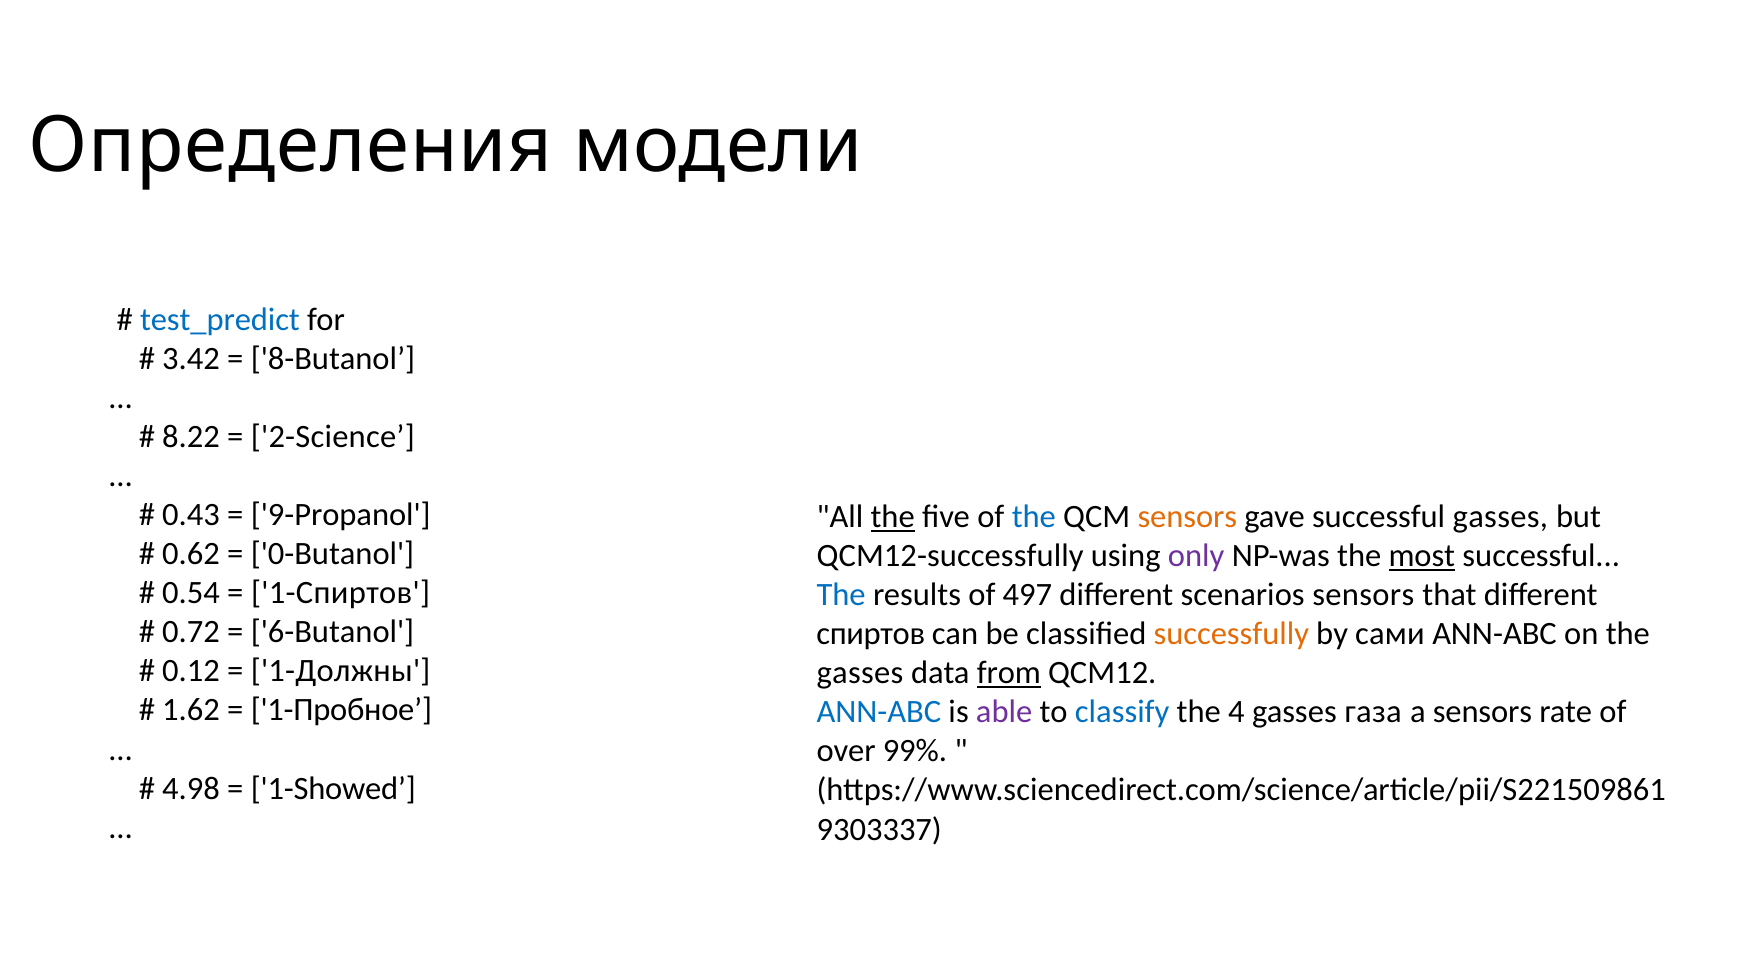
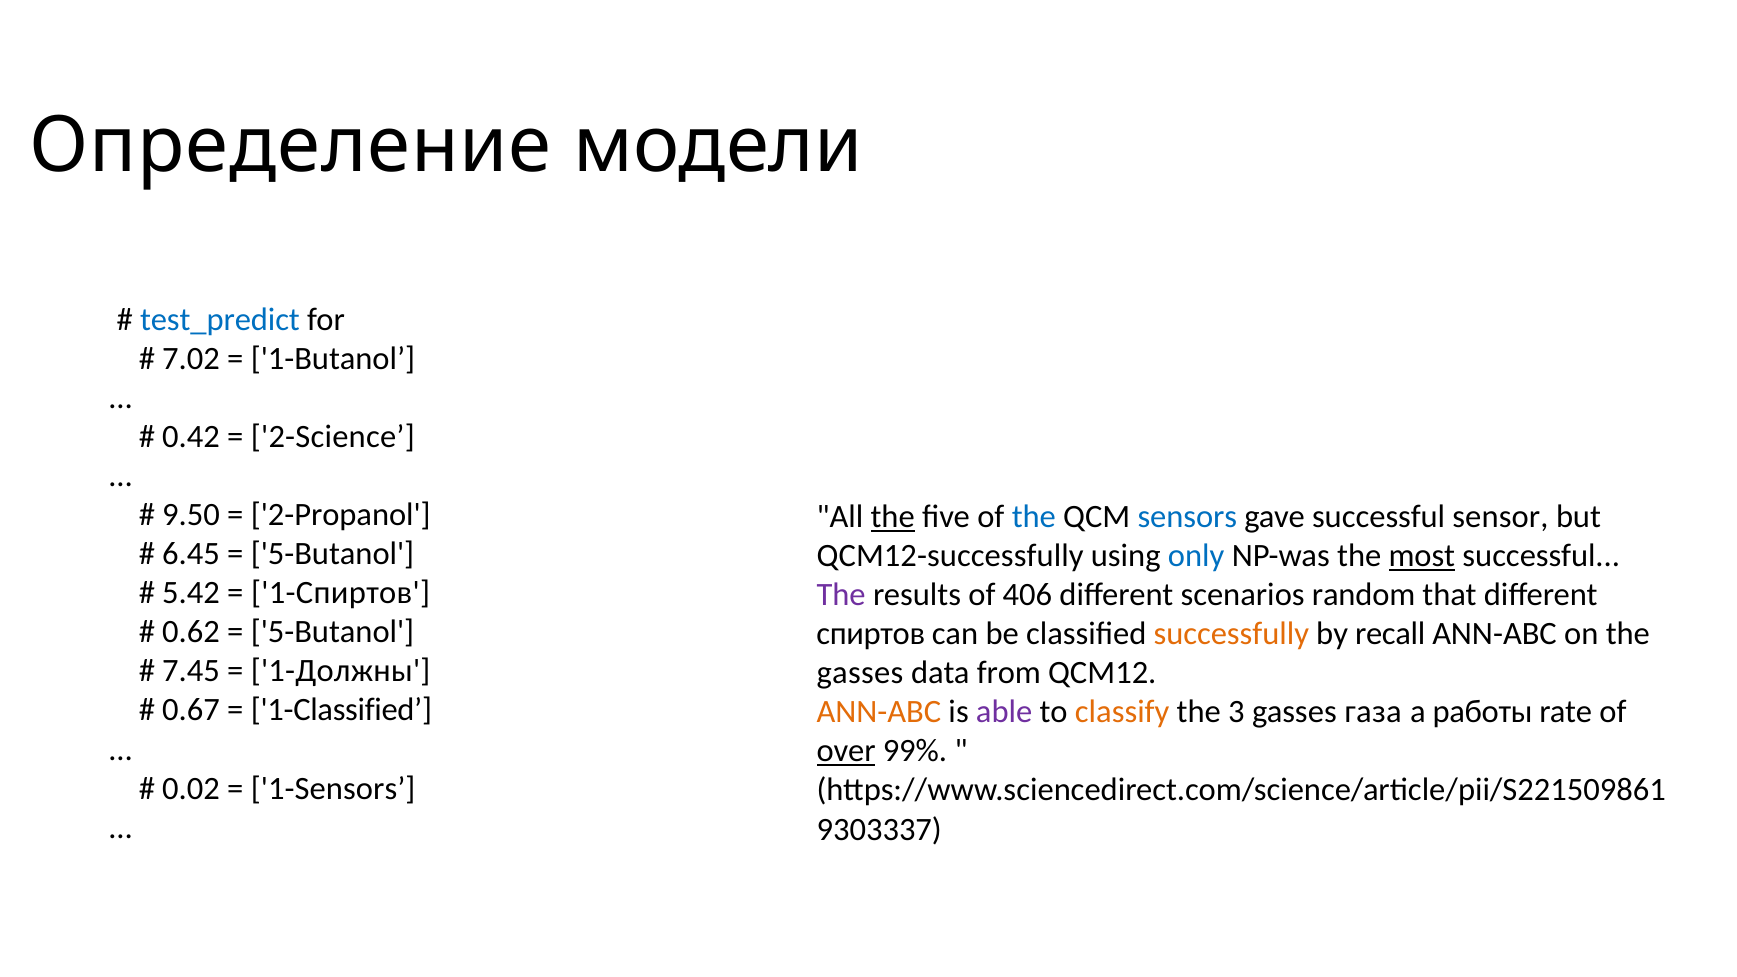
Определения: Определения -> Определение (291, 146)
3.42: 3.42 -> 7.02 (191, 358)
8-Butanol: 8-Butanol -> 1-Butanol (333, 358)
8.22: 8.22 -> 0.42 (191, 437)
0.43: 0.43 -> 9.50 (191, 515)
9-Propanol: 9-Propanol -> 2-Propanol (341, 515)
sensors colour: orange -> blue (1187, 517)
successful gasses: gasses -> sensor (1500, 517)
0.62: 0.62 -> 6.45 (191, 554)
0-Butanol: 0-Butanol -> 5-Butanol (333, 554)
only colour: purple -> blue (1196, 556)
0.54: 0.54 -> 5.42 (191, 593)
The colour: blue -> purple (841, 595)
497: 497 -> 406 (1027, 595)
scenarios sensors: sensors -> random (1364, 595)
0.72: 0.72 -> 0.62 (191, 632)
6-Butanol: 6-Butanol -> 5-Butanol (333, 632)
сами: сами -> recall (1390, 634)
0.12: 0.12 -> 7.45 (191, 671)
from underline: present -> none (1009, 673)
1.62: 1.62 -> 0.67 (191, 710)
1-Пробное: 1-Пробное -> 1-Classified (341, 710)
ANN-ABC colour: blue -> orange (879, 712)
classify colour: blue -> orange (1122, 712)
4: 4 -> 3 (1236, 712)
a sensors: sensors -> работы (1483, 712)
over underline: none -> present (846, 751)
4.98: 4.98 -> 0.02 (191, 788)
1-Showed: 1-Showed -> 1-Sensors (333, 788)
